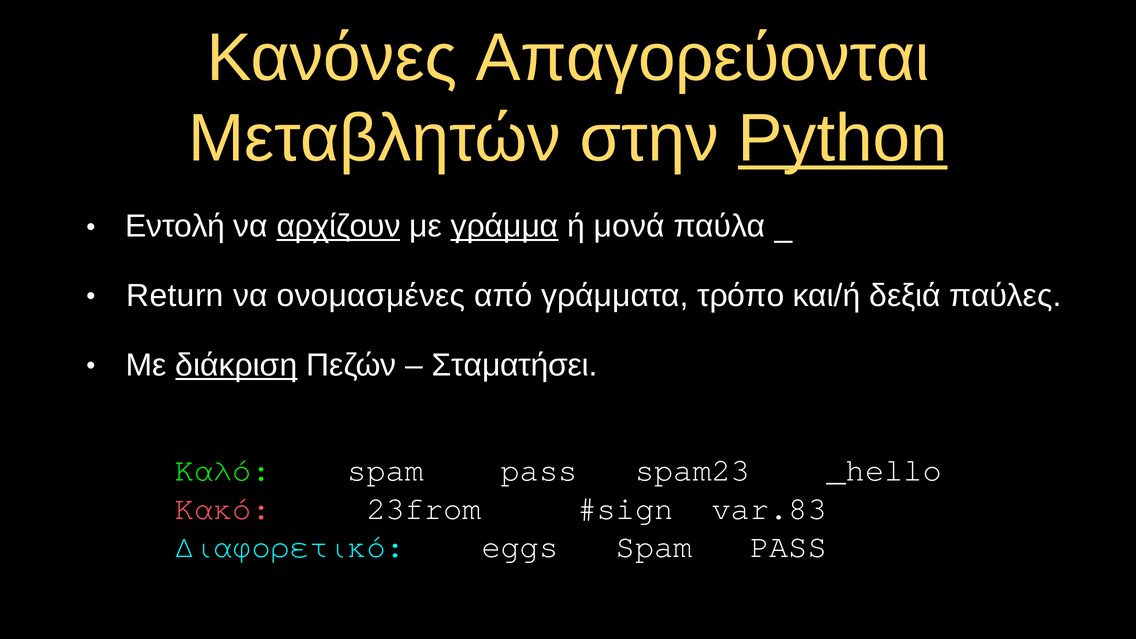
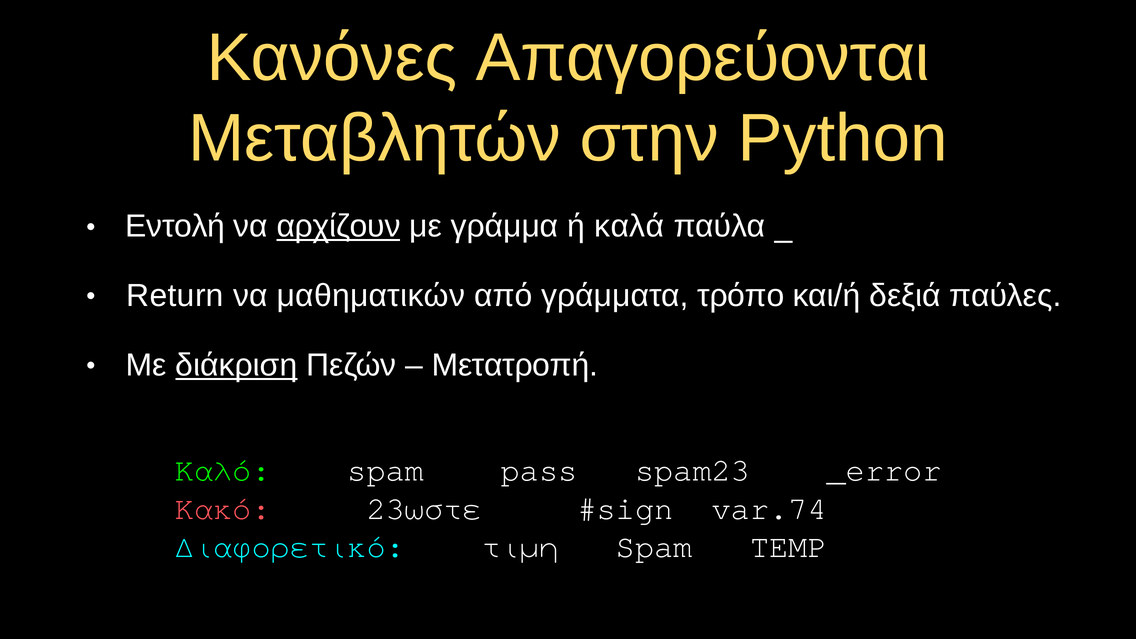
Python underline: present -> none (843, 139)
γράμμα underline: present -> none (504, 226)
μονά: μονά -> καλά (629, 226)
ονομασμένες: ονομασμένες -> μαθηματικών (371, 296)
Σταματήσει: Σταματήσει -> Μετατροπή (515, 365)
_hello: _hello -> _error (884, 470)
23from: 23from -> 23ώστε (424, 509)
var.83: var.83 -> var.74 (769, 509)
eggs: eggs -> τιμή (520, 547)
PASS: PASS -> TEMP (788, 547)
